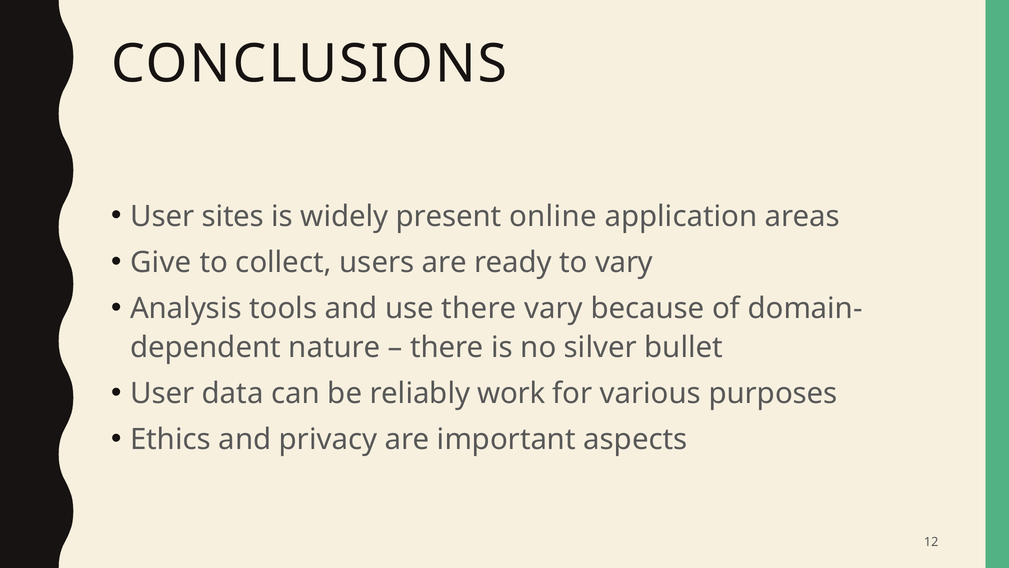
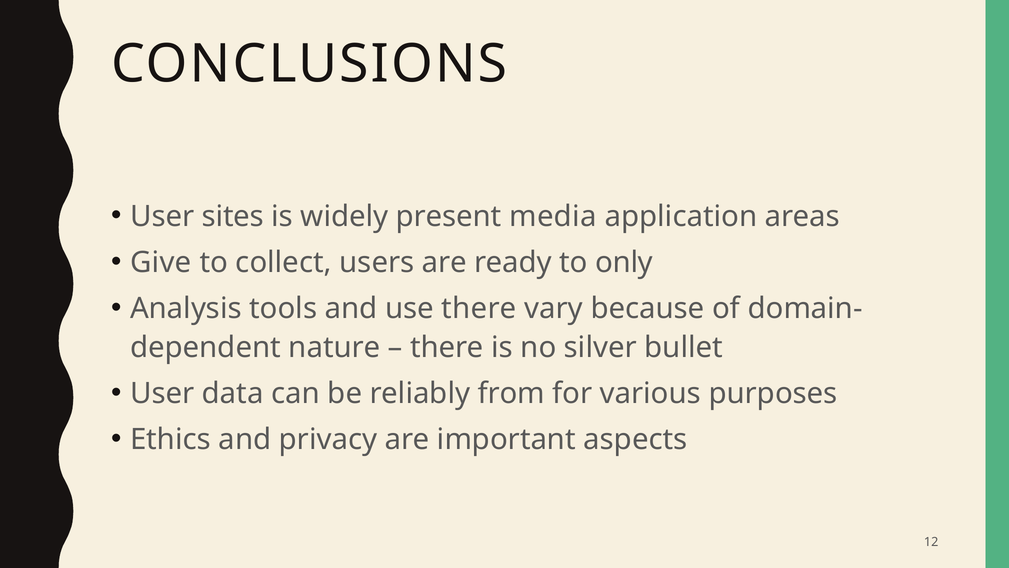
online: online -> media (553, 216)
to vary: vary -> only (624, 262)
work: work -> from (511, 393)
